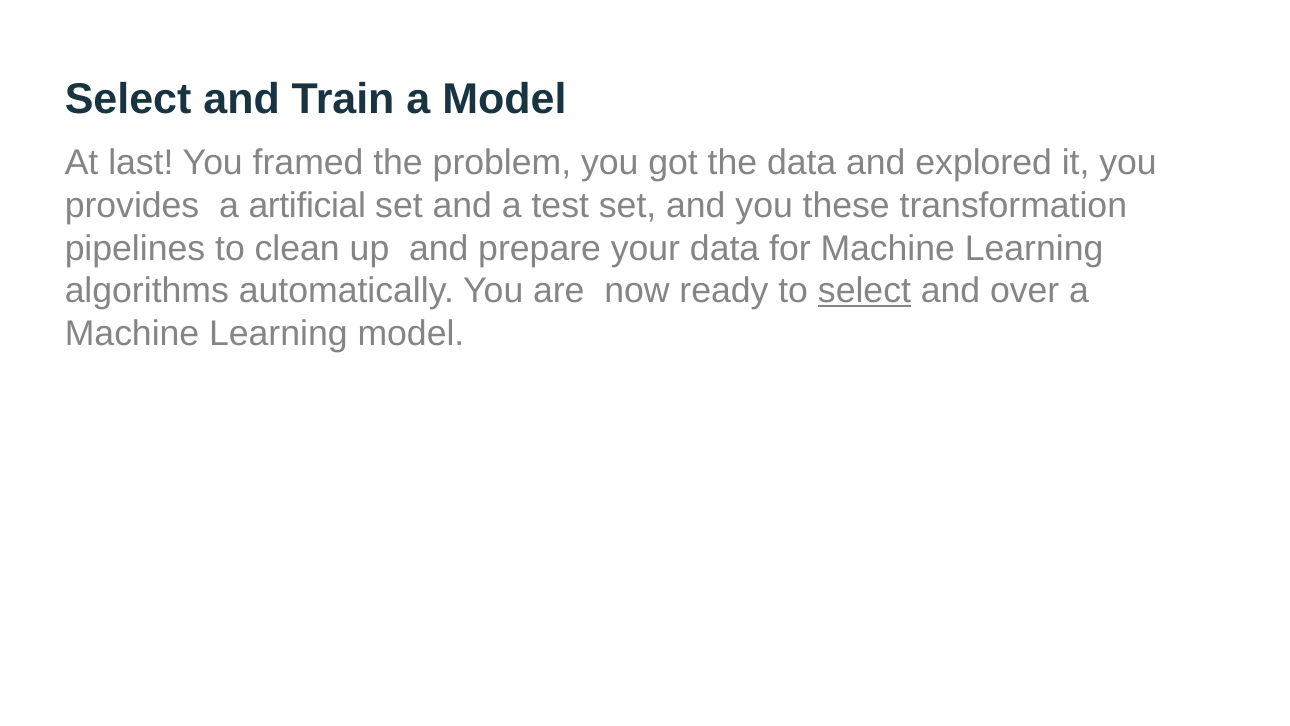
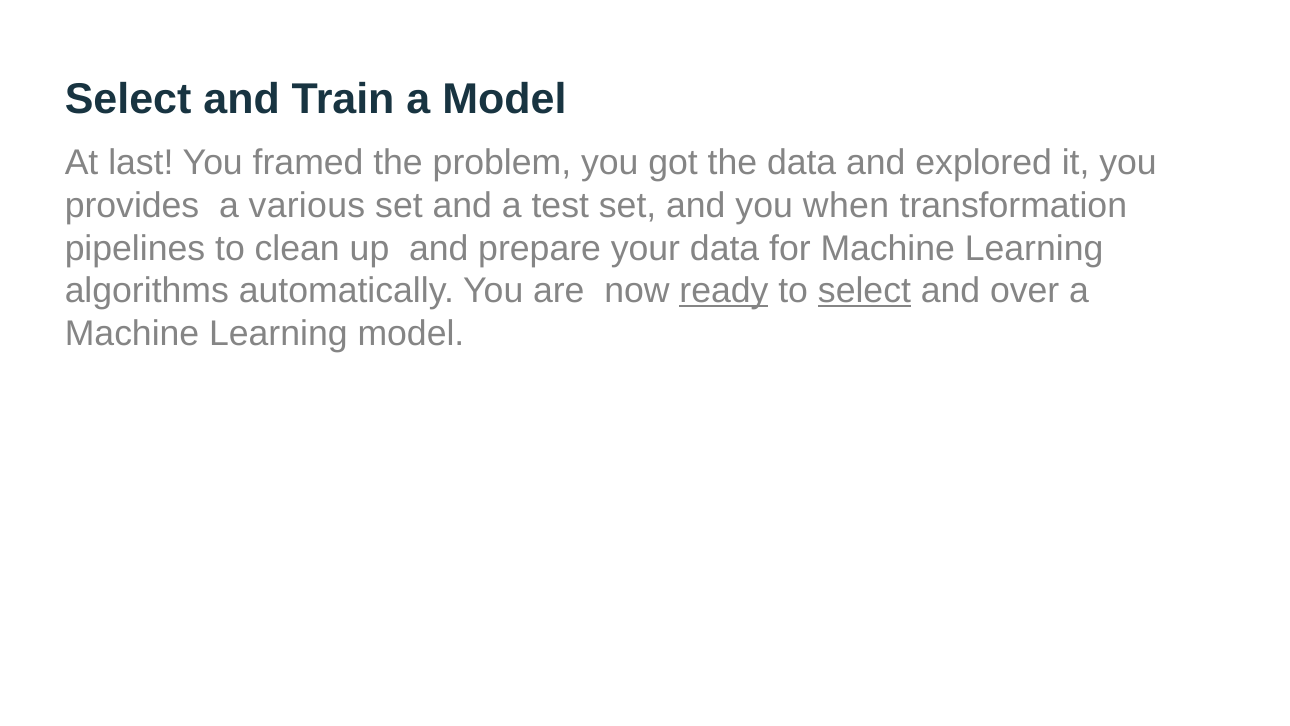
artificial: artificial -> various (307, 205)
these: these -> when (846, 205)
ready underline: none -> present (724, 291)
